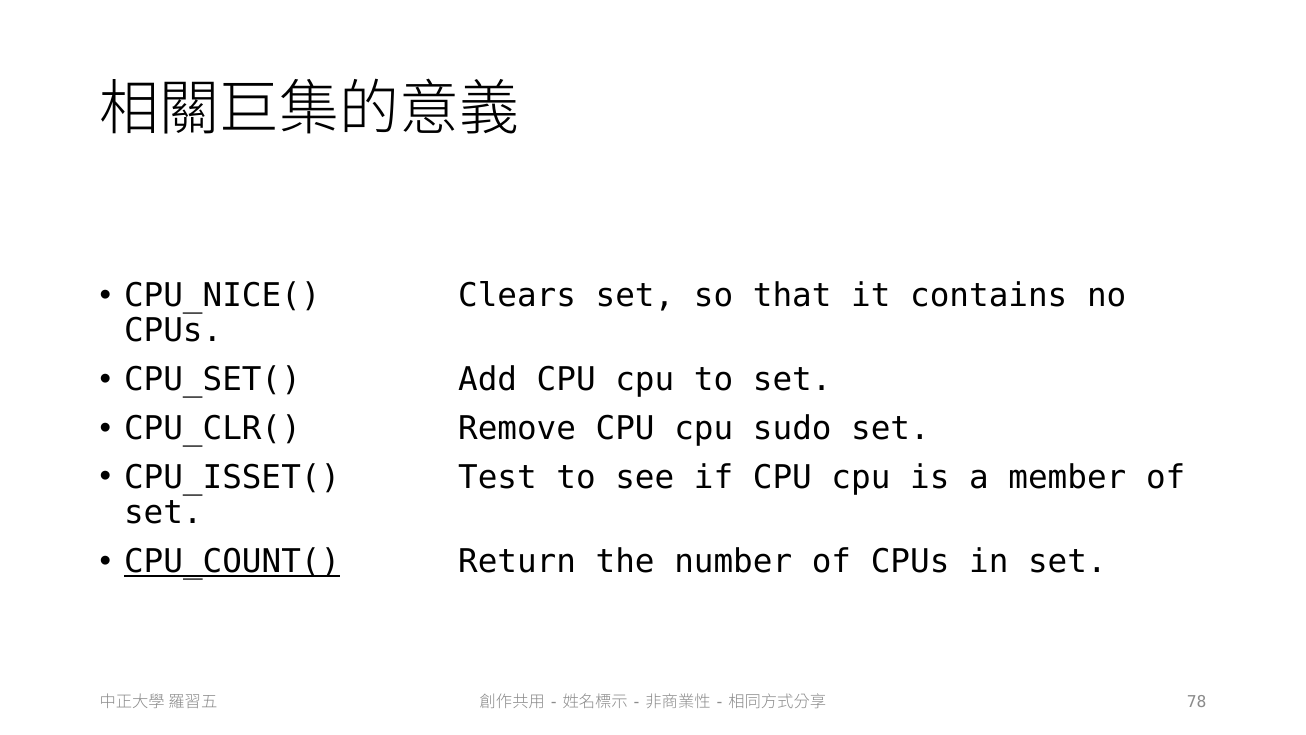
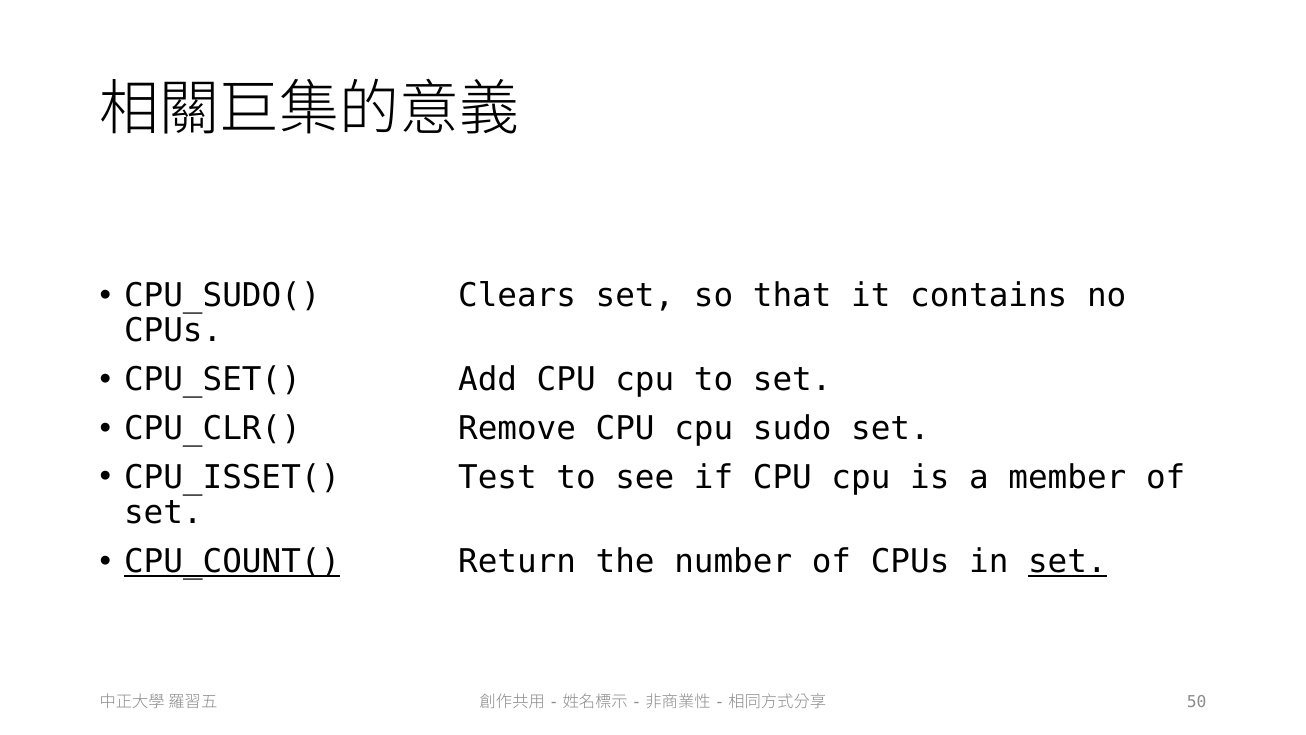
CPU_NICE(: CPU_NICE( -> CPU_SUDO( (222, 295)
set underline: none -> present (1067, 561)
78: 78 -> 50 (1197, 702)
